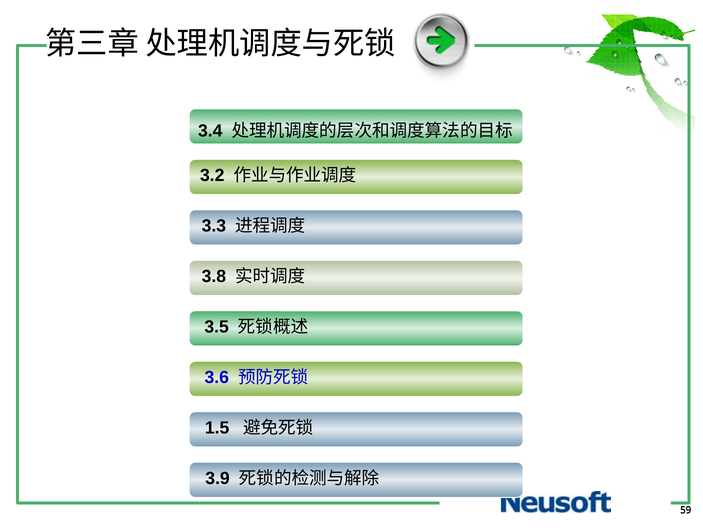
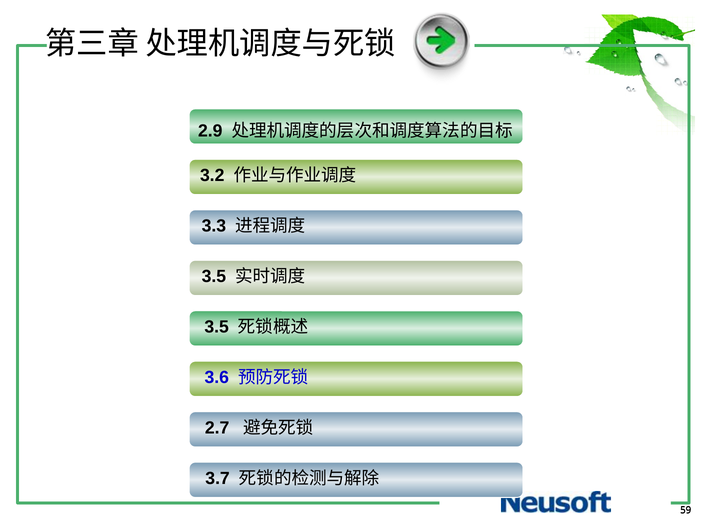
3.4: 3.4 -> 2.9 (210, 131)
3.8: 3.8 -> 3.5 (214, 276)
1.5: 1.5 -> 2.7 (217, 427)
3.9: 3.9 -> 3.7 (218, 478)
